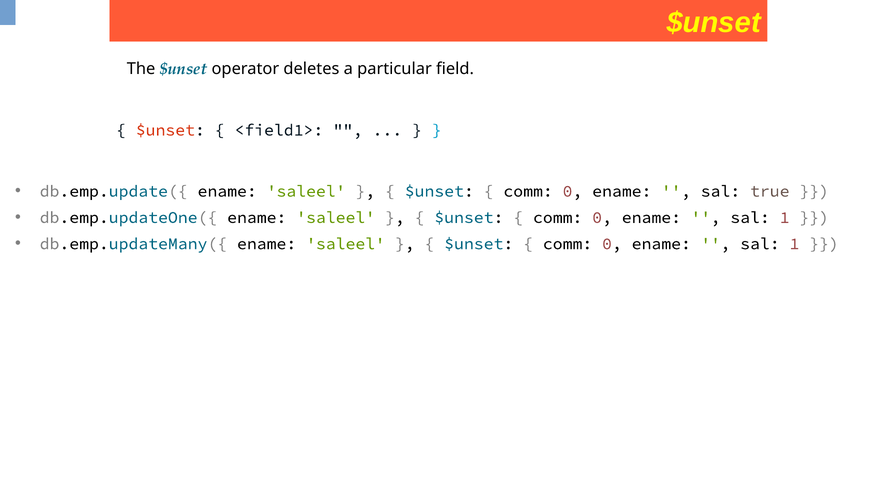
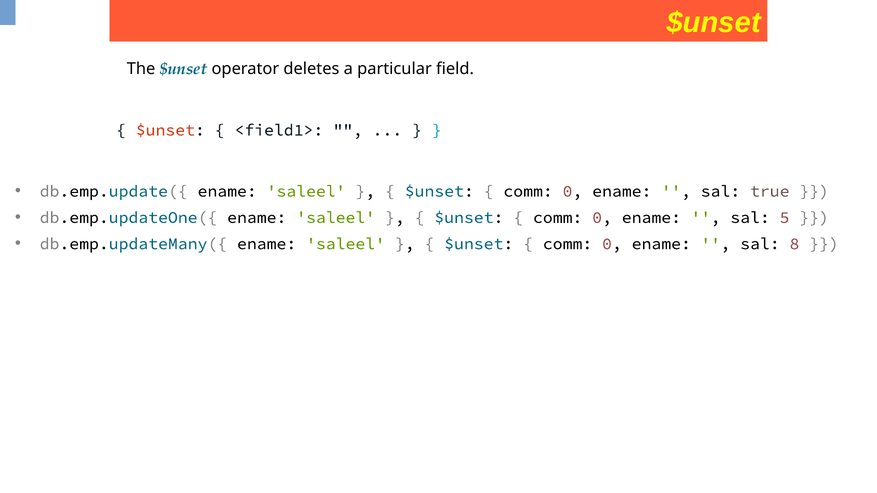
1: 1 -> 5 (785, 218)
1: 1 -> 8 (794, 244)
